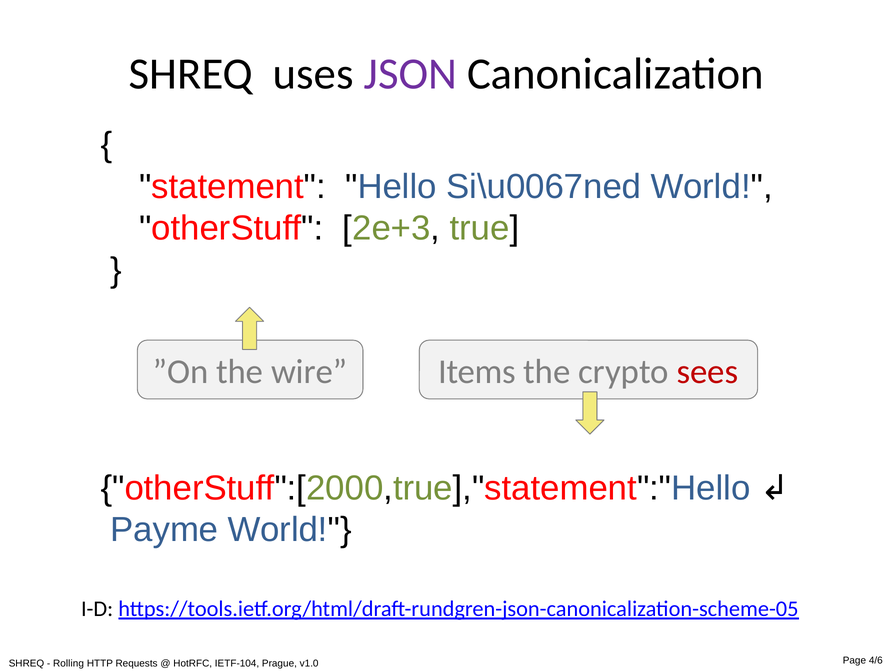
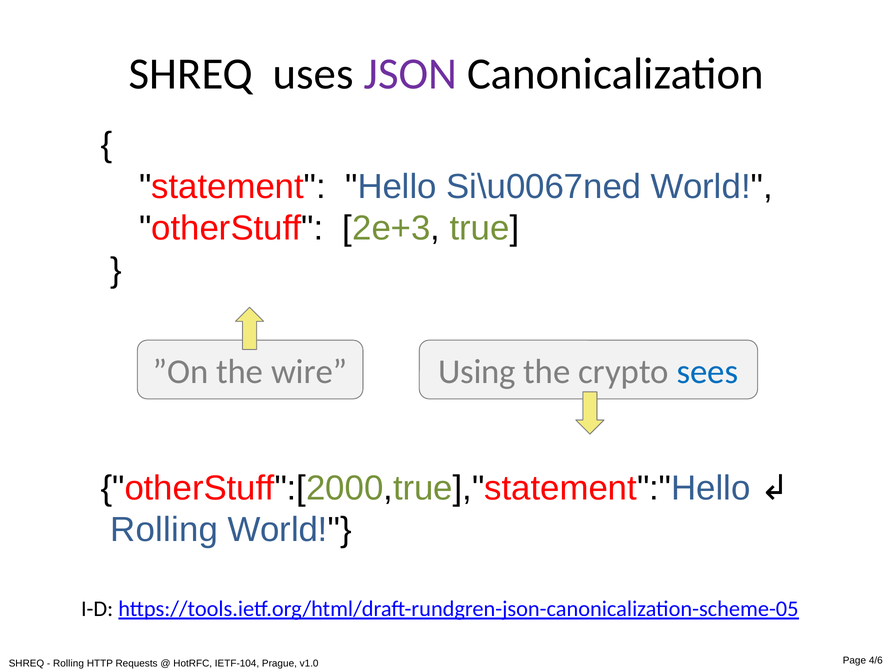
Items: Items -> Using (477, 372)
sees colour: red -> blue (707, 372)
Payme: Payme -> Rolling (164, 530)
